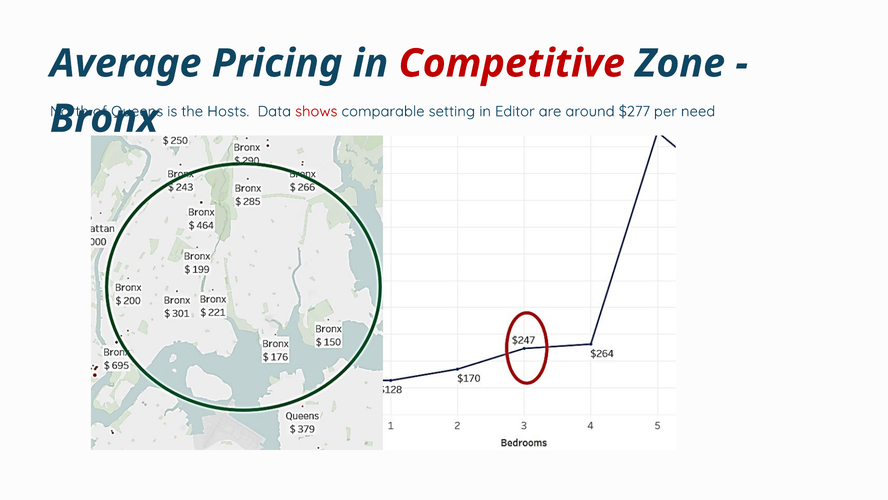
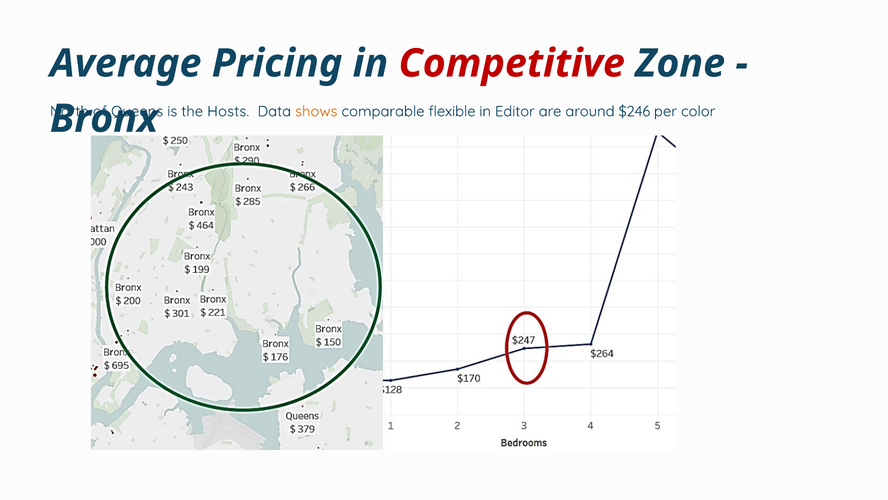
shows colour: red -> orange (316, 111)
setting: setting -> flexible (452, 111)
$277: $277 -> $246 (634, 111)
need: need -> color (698, 111)
